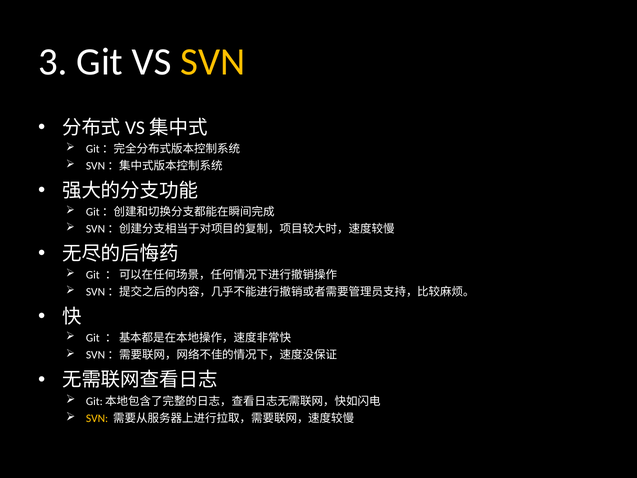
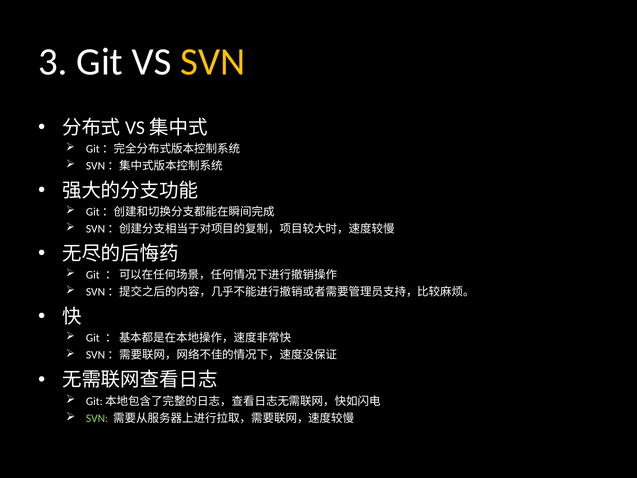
SVN colour: yellow -> light green (97, 418)
